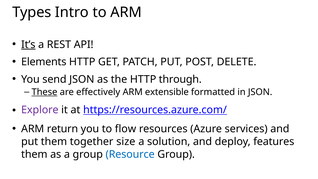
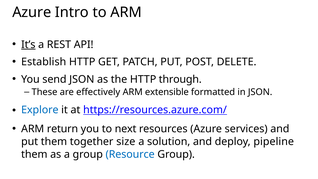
Types: Types -> Azure (32, 12)
Elements: Elements -> Establish (44, 62)
These underline: present -> none (44, 92)
Explore colour: purple -> blue (40, 110)
flow: flow -> next (126, 129)
features: features -> pipeline (274, 141)
